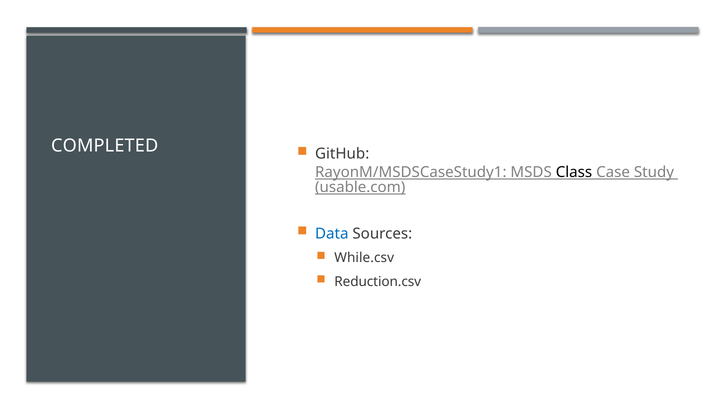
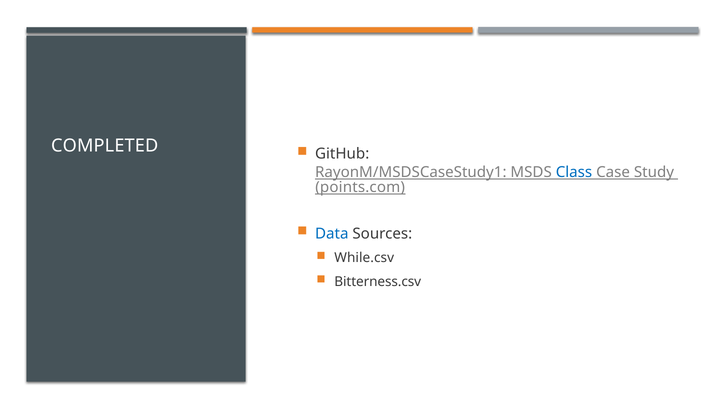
Class colour: black -> blue (574, 172)
usable.com: usable.com -> points.com (360, 187)
Reduction.csv: Reduction.csv -> Bitterness.csv (378, 281)
